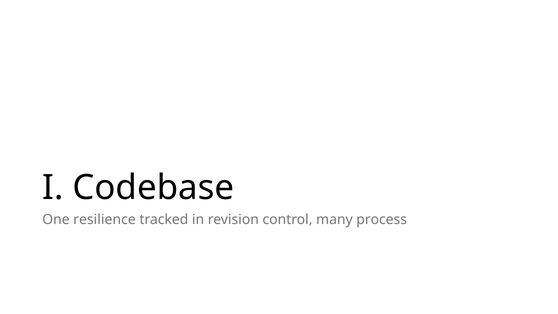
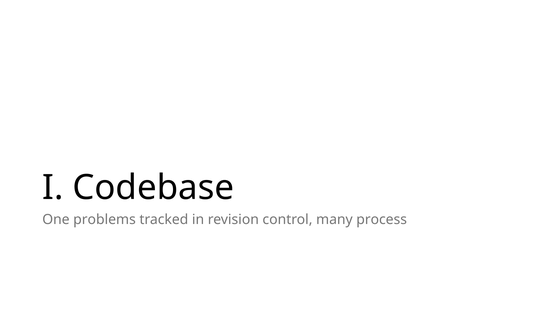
resilience: resilience -> problems (105, 220)
